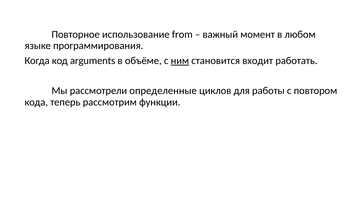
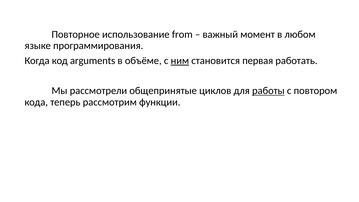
входит: входит -> первая (258, 61)
определенные: определенные -> общепринятые (163, 91)
работы underline: none -> present (268, 91)
